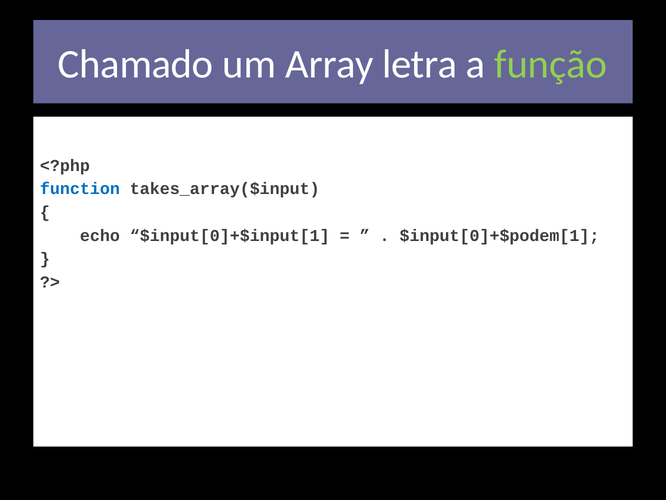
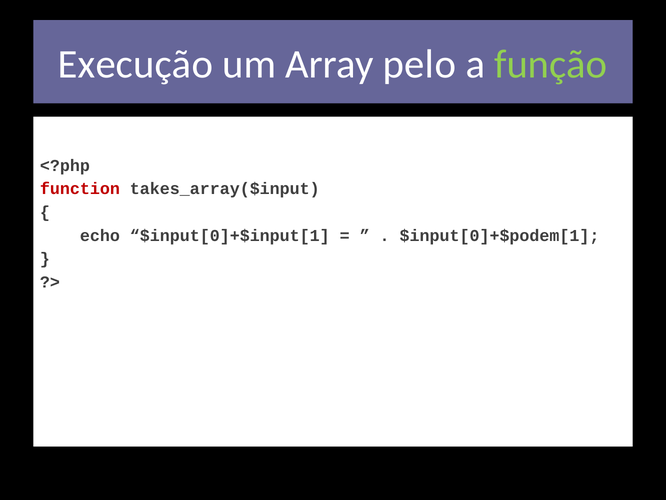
Chamado: Chamado -> Execução (135, 64)
letra: letra -> pelo (419, 64)
function colour: blue -> red (80, 189)
